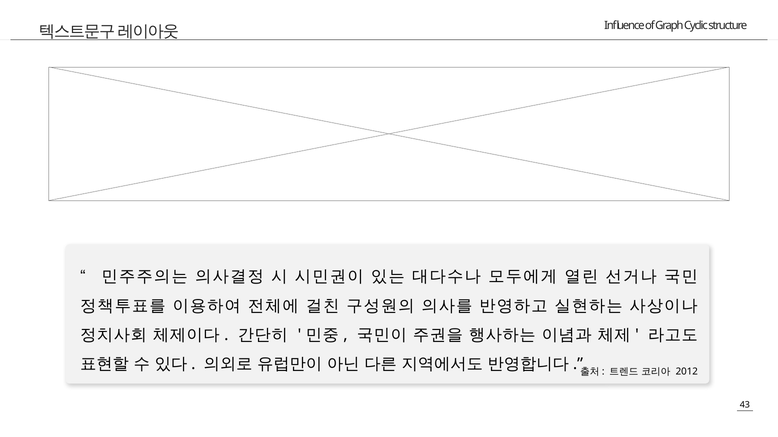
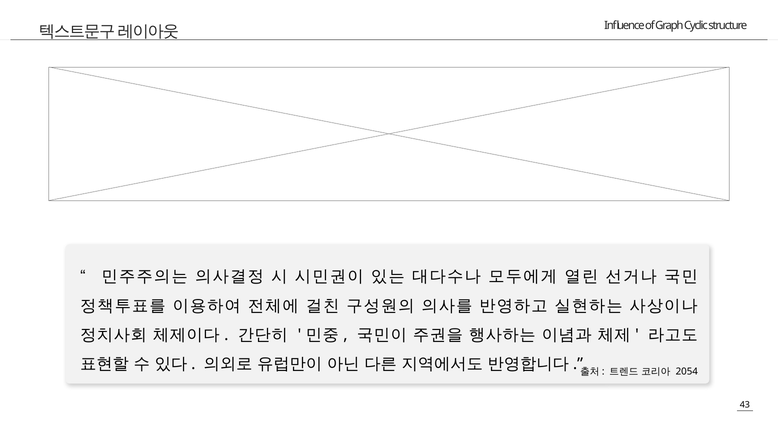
2012: 2012 -> 2054 (687, 372)
